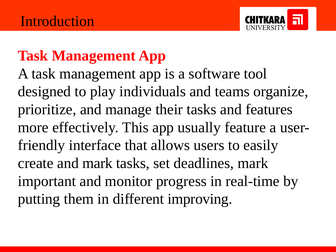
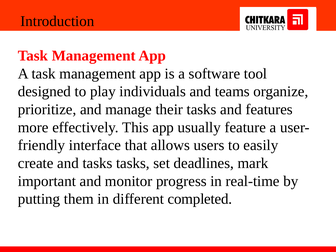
and mark: mark -> tasks (97, 163)
improving: improving -> completed (200, 199)
